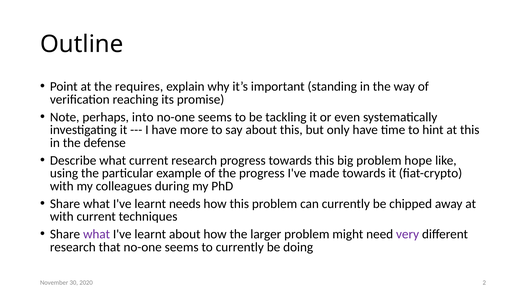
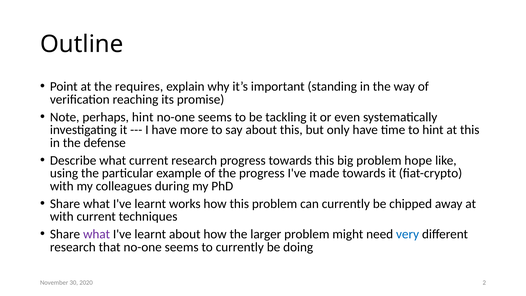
perhaps into: into -> hint (143, 117)
needs: needs -> works (185, 204)
very colour: purple -> blue (408, 234)
